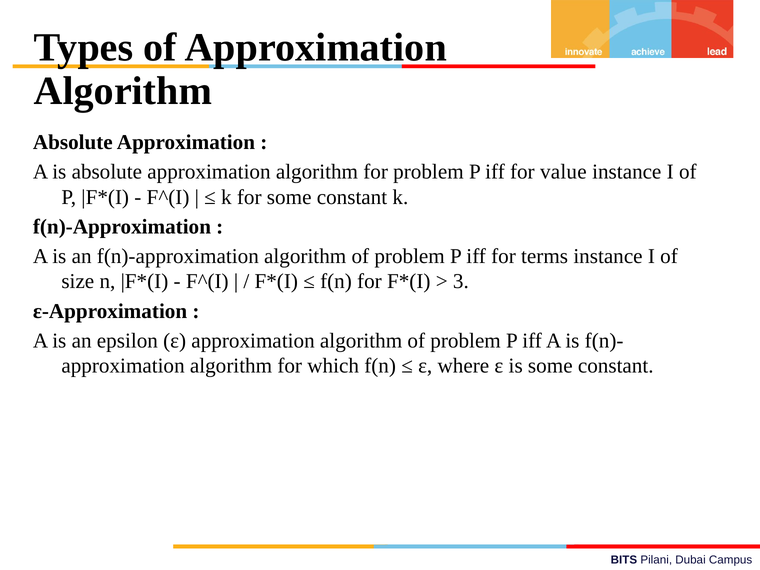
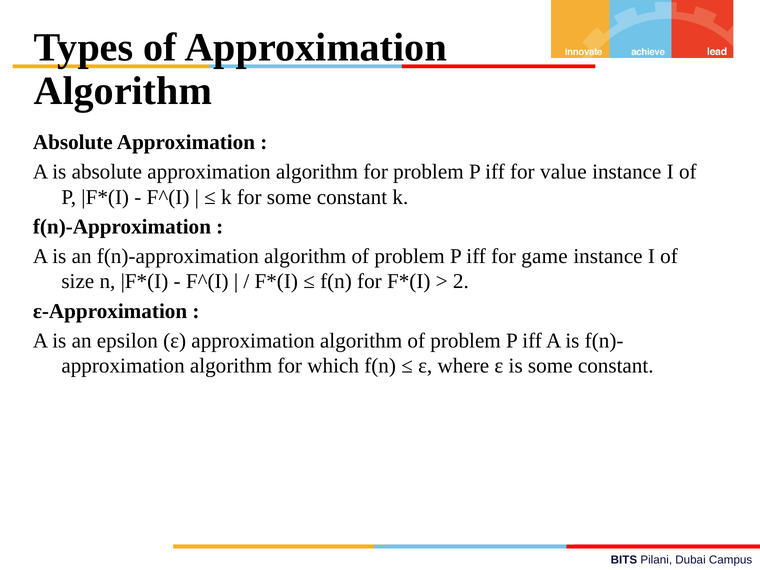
terms: terms -> game (544, 256)
3: 3 -> 2 (461, 281)
